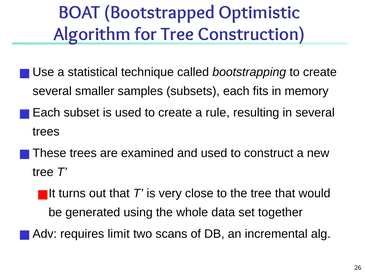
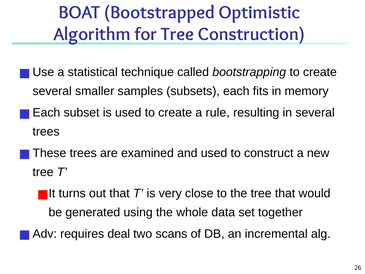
limit: limit -> deal (119, 234)
